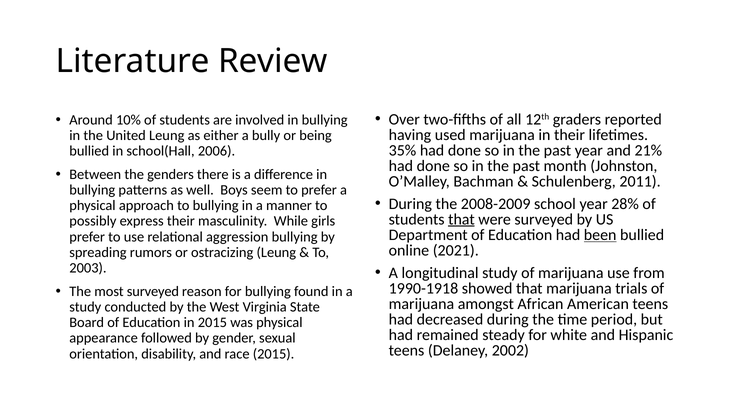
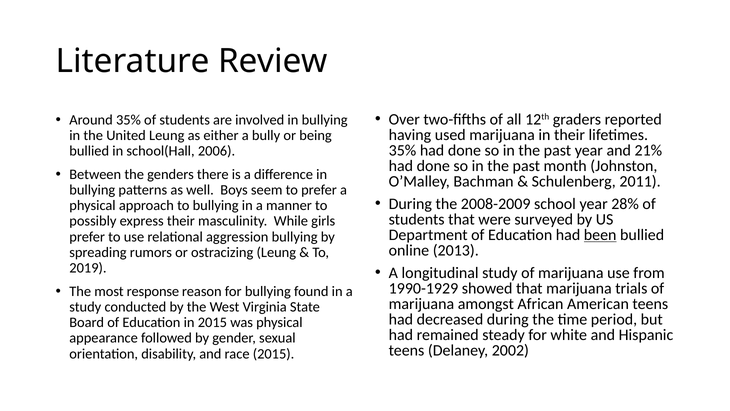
Around 10%: 10% -> 35% (128, 120)
that underline: present -> none (462, 219)
2021: 2021 -> 2013 (456, 250)
2003: 2003 -> 2019 (88, 268)
1990-1918: 1990-1918 -> 1990-1929 (423, 288)
most surveyed: surveyed -> response (153, 291)
